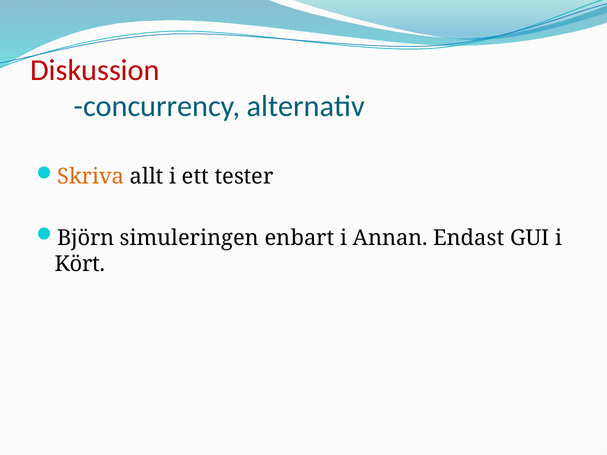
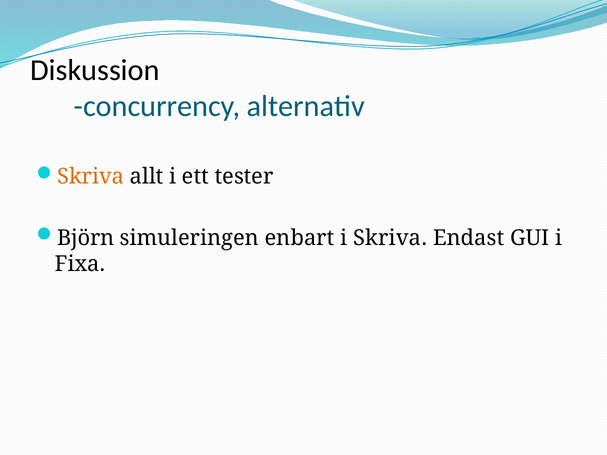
Diskussion colour: red -> black (95, 70)
i Annan: Annan -> Skriva (390, 238)
Kört: Kört -> Fixa (80, 264)
